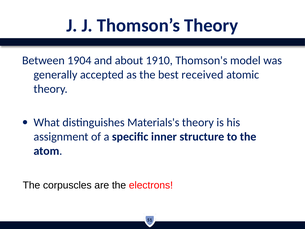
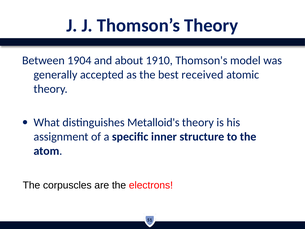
Materials's: Materials's -> Metalloid's (153, 122)
